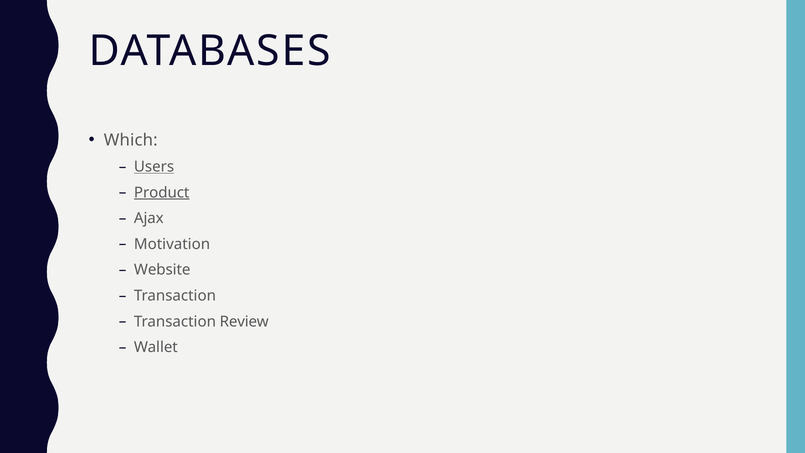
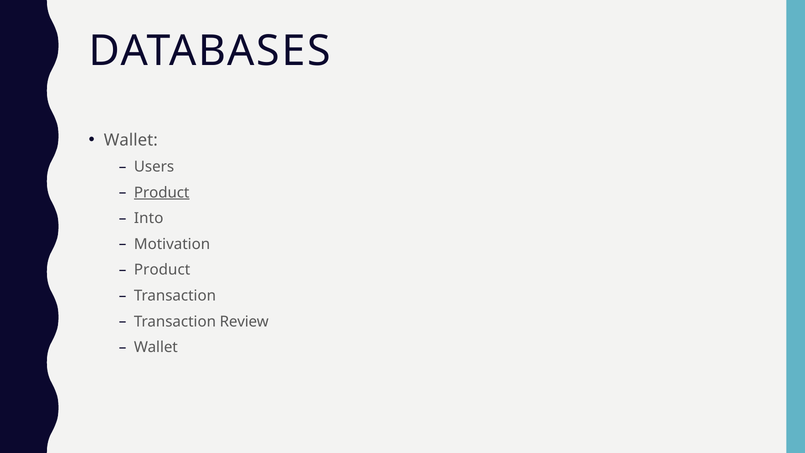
Which: Which -> Wallet (131, 140)
Users underline: present -> none (154, 167)
Ajax: Ajax -> Into (149, 218)
Website: Website -> Product (162, 270)
